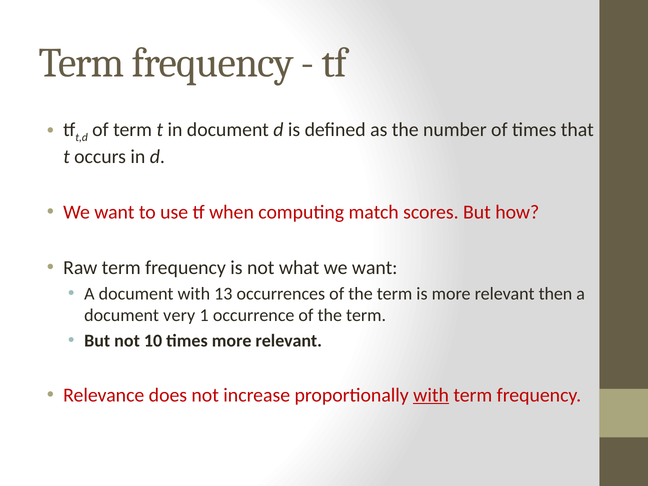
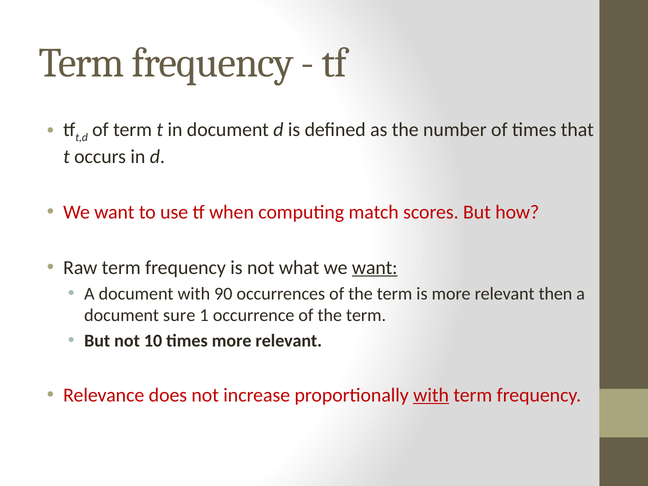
want underline: none -> present (375, 268)
13: 13 -> 90 (223, 294)
very: very -> sure (179, 315)
